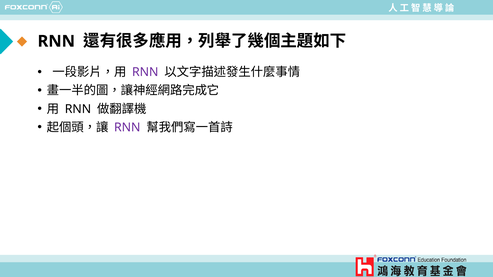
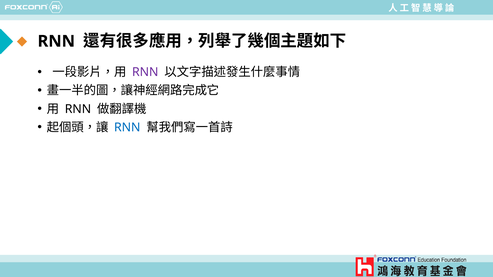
RNN colour: purple -> blue (127, 128)
